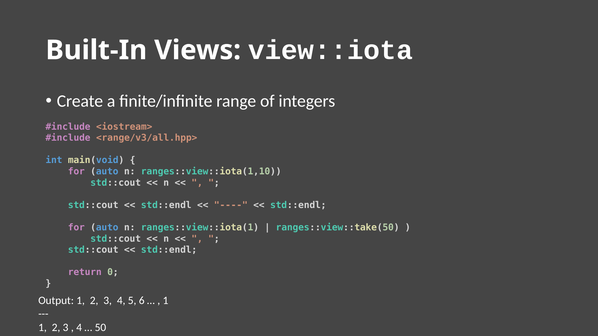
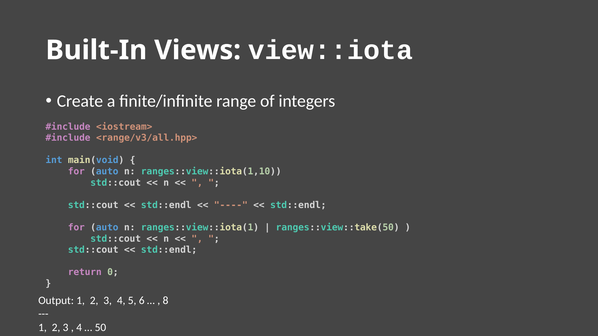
1: 1 -> 8 (166, 301)
